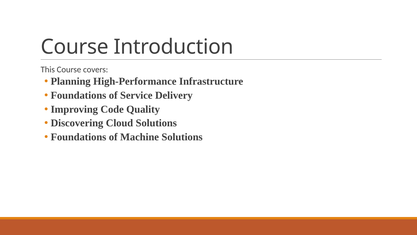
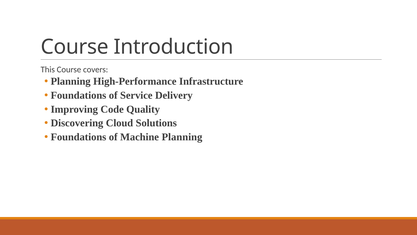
Machine Solutions: Solutions -> Planning (182, 137)
